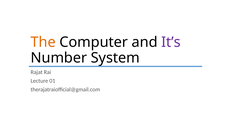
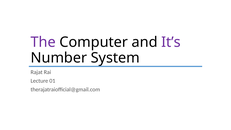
The colour: orange -> purple (43, 42)
